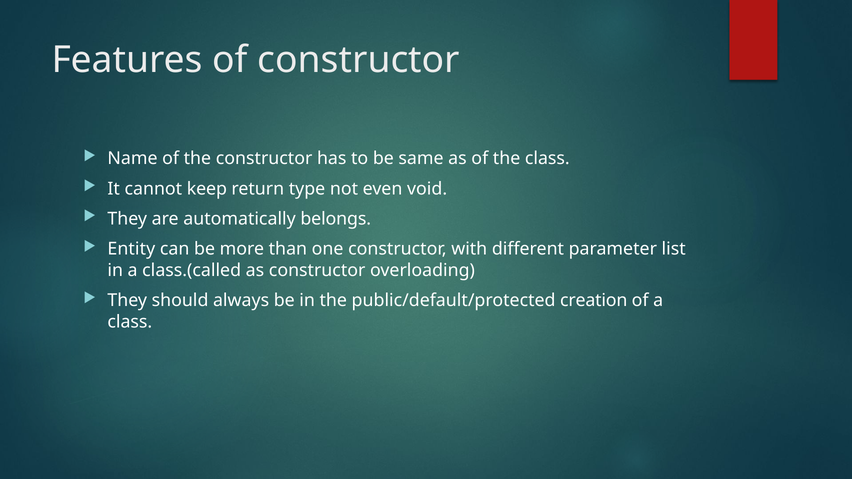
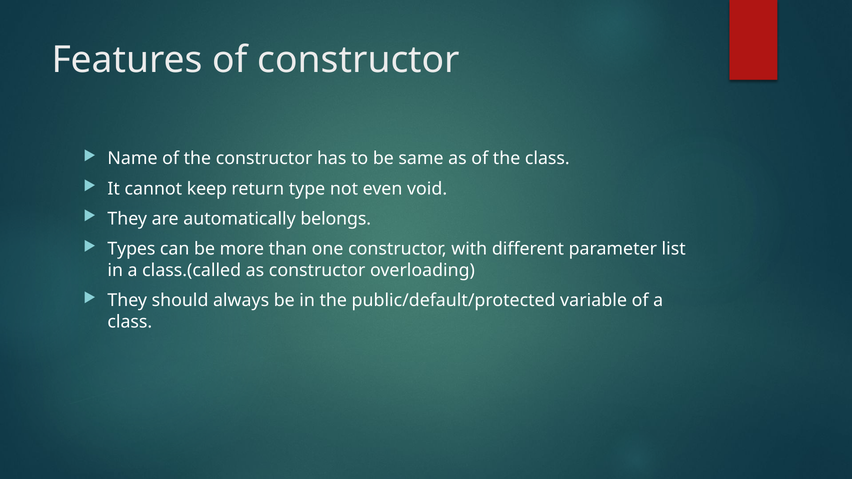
Entity: Entity -> Types (131, 249)
creation: creation -> variable (594, 301)
